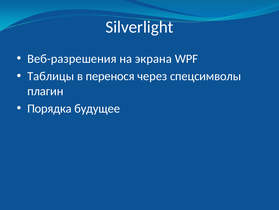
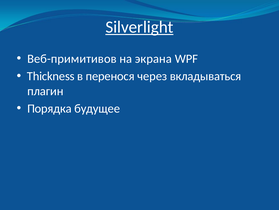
Silverlight underline: none -> present (139, 27)
Веб-разрешения: Веб-разрешения -> Веб-примитивов (72, 59)
Таблицы: Таблицы -> Thickness (51, 76)
спецсимволы: спецсимволы -> вкладываться (206, 76)
